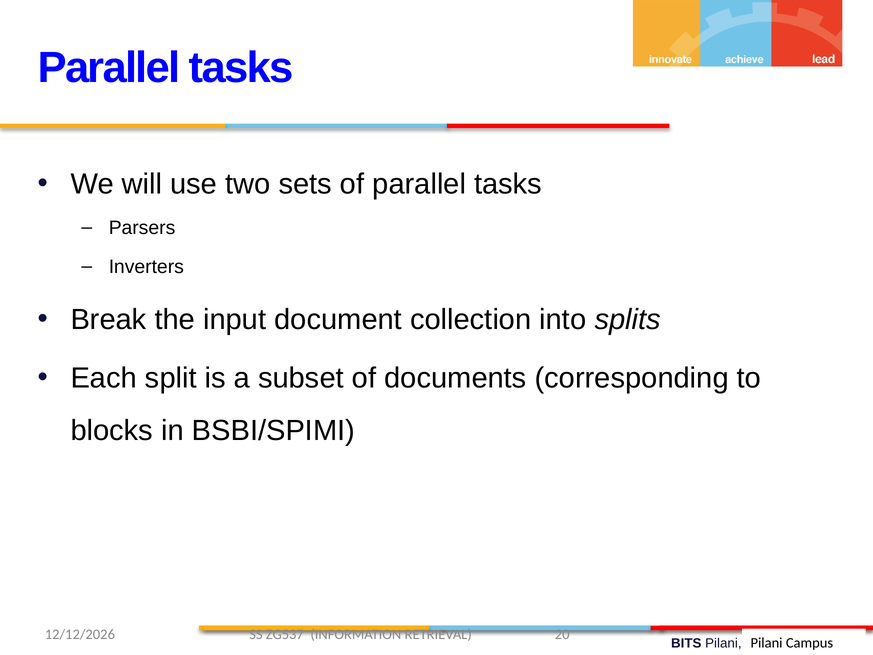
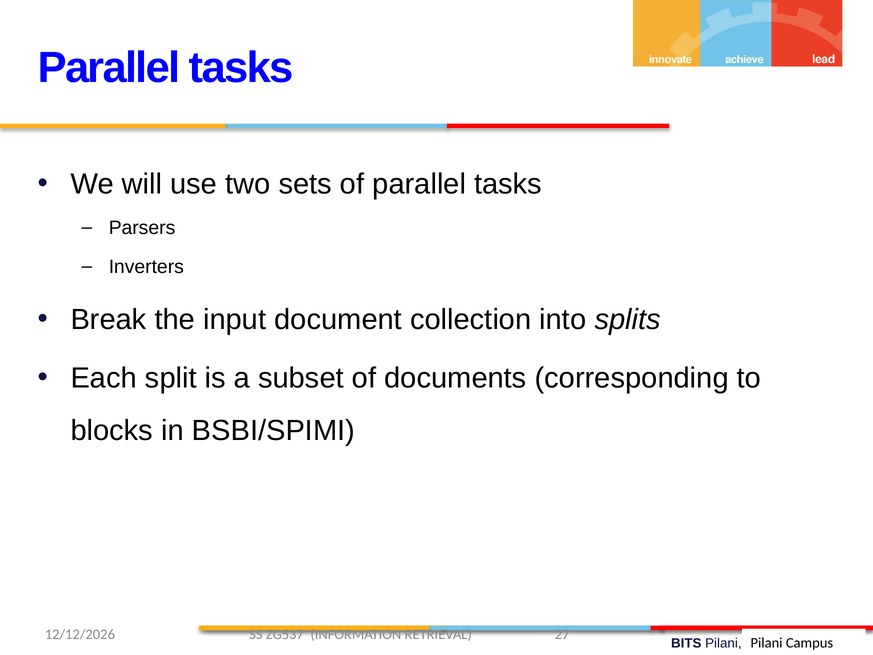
20: 20 -> 27 (562, 634)
